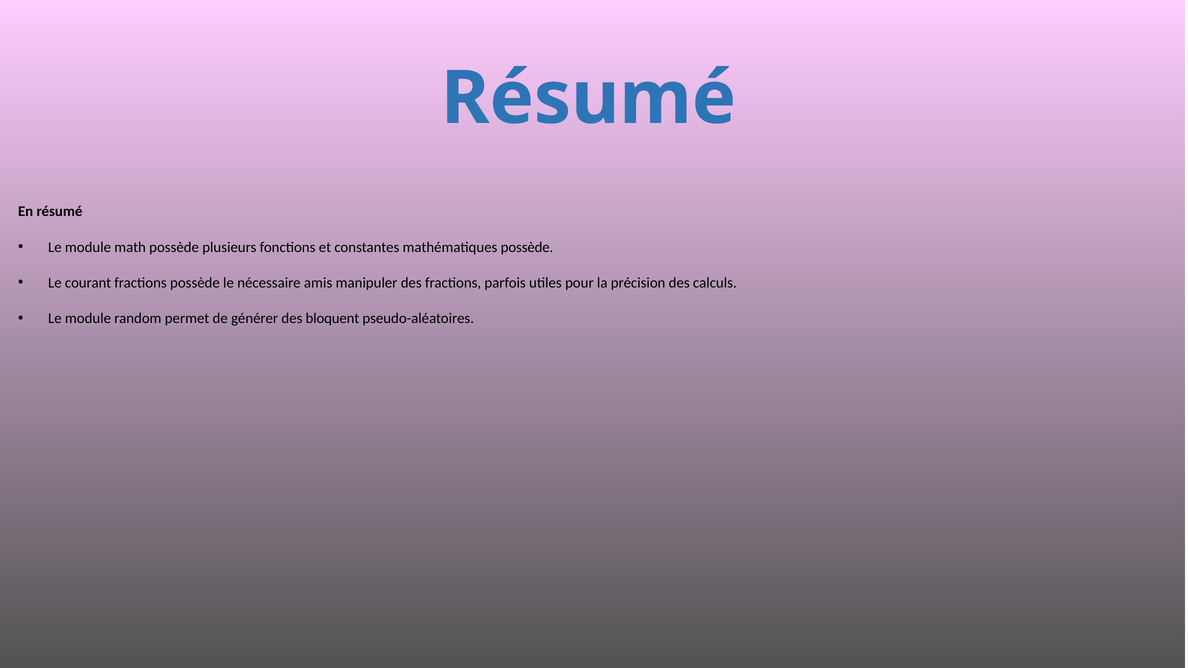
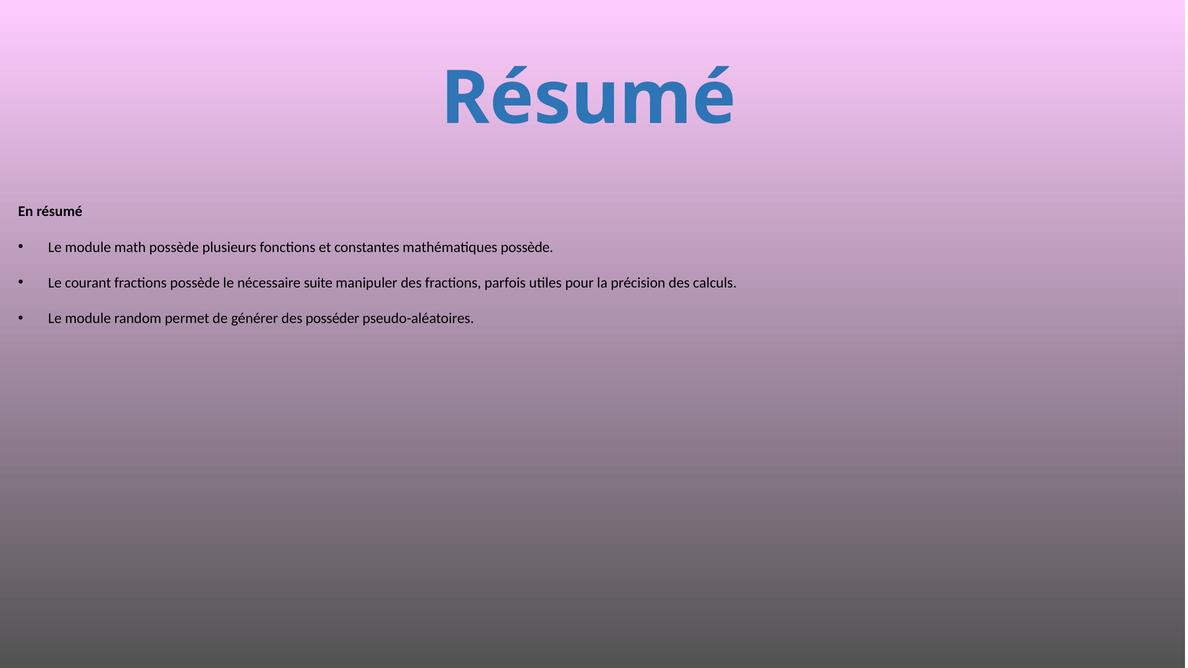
amis: amis -> suite (318, 283)
bloquent: bloquent -> posséder (332, 319)
